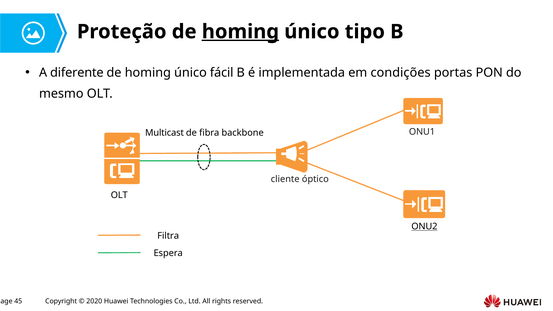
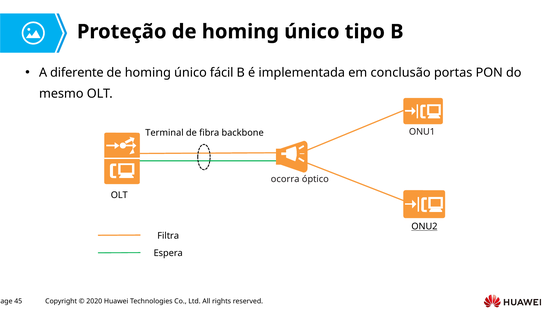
homing underline: present -> none (240, 32)
condições: condições -> conclusão (401, 73)
Multicast: Multicast -> Terminal (164, 133)
cliente: cliente -> ocorra (285, 179)
